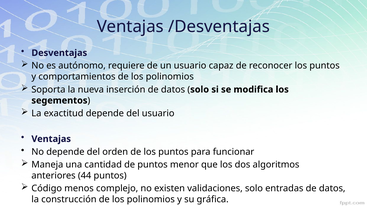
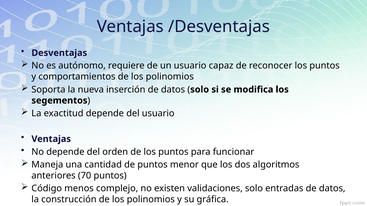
44: 44 -> 70 (85, 176)
